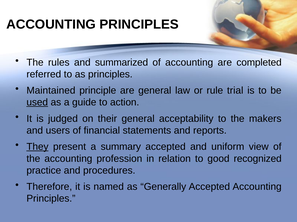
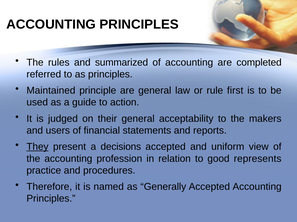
trial: trial -> first (235, 91)
used underline: present -> none (37, 103)
summary: summary -> decisions (121, 147)
recognized: recognized -> represents (258, 159)
